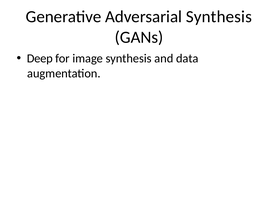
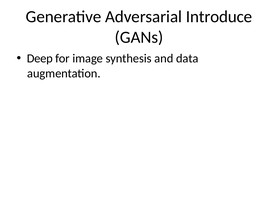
Adversarial Synthesis: Synthesis -> Introduce (219, 17)
